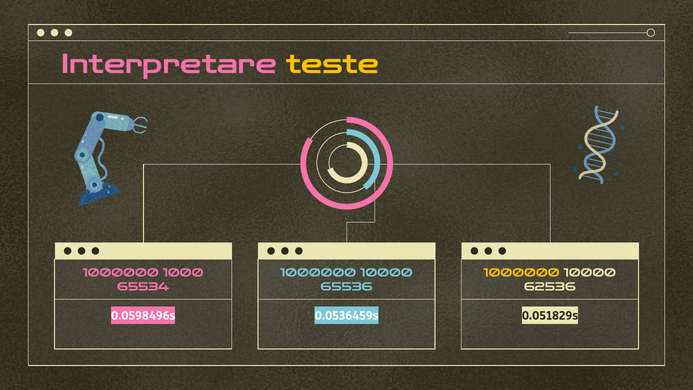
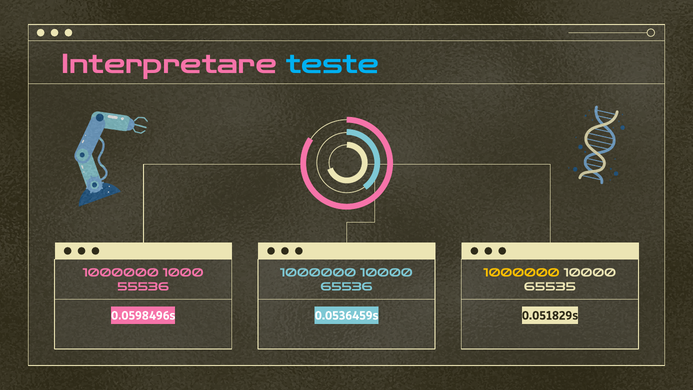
teste colour: yellow -> light blue (333, 64)
65534: 65534 -> 55536 (143, 287)
62536: 62536 -> 65535 (550, 287)
